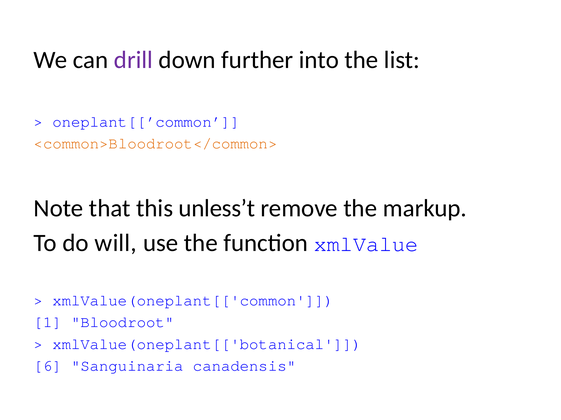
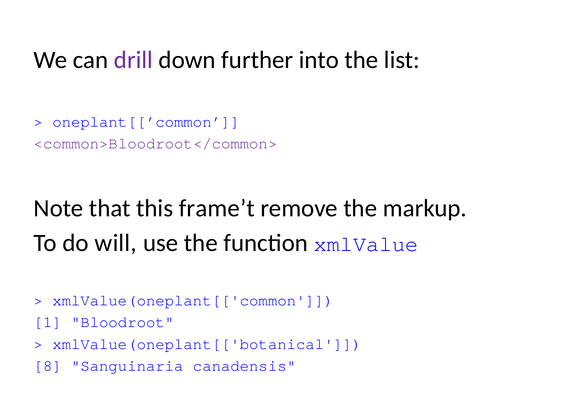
<common>Bloodroot</common> colour: orange -> purple (156, 144)
unless’t: unless’t -> frame’t (217, 209)
6: 6 -> 8 (48, 366)
